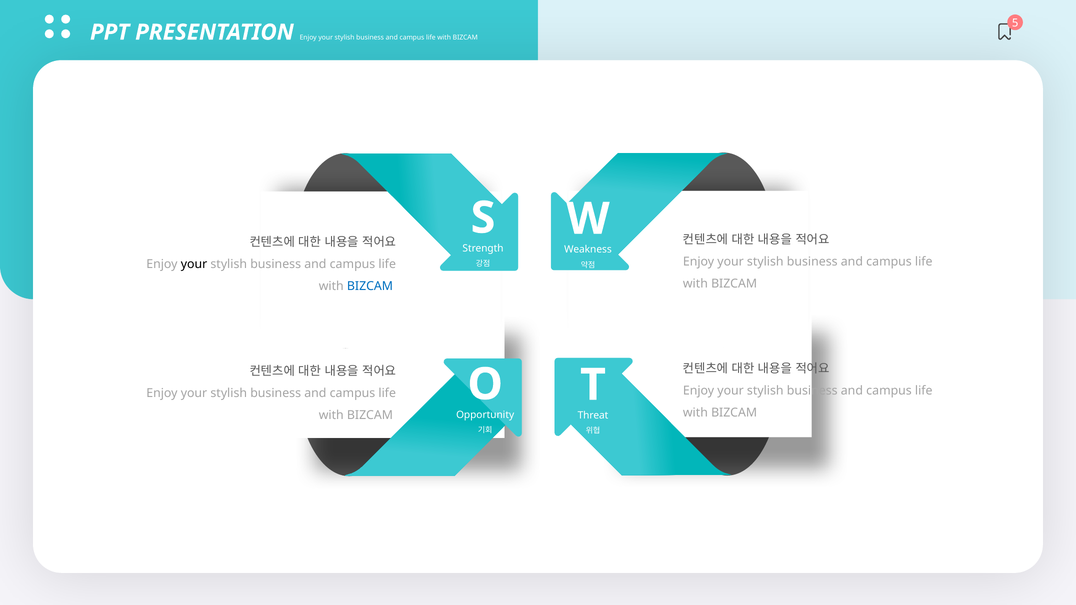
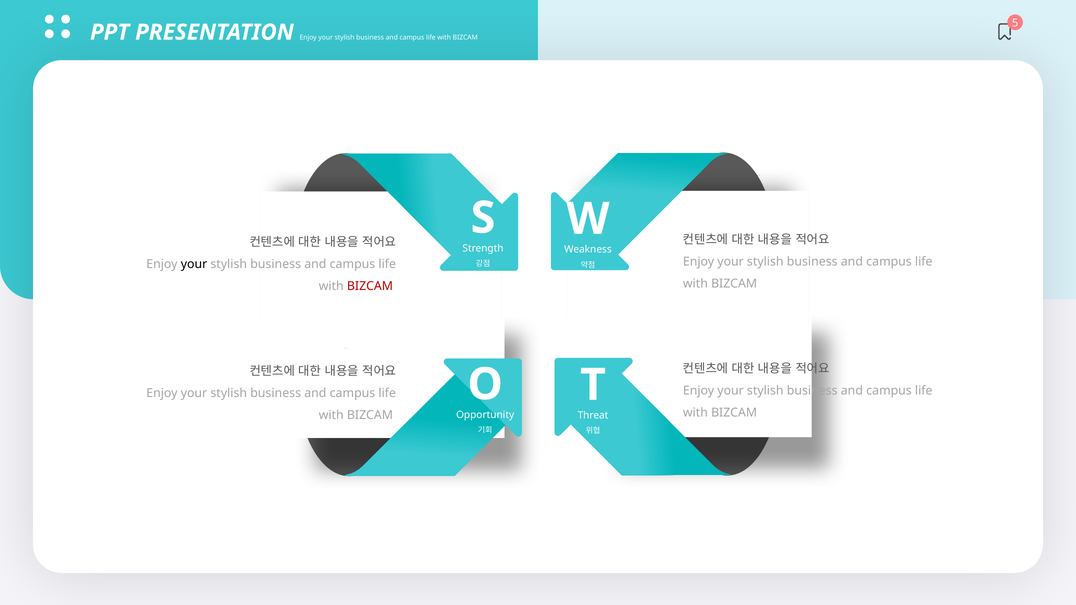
BIZCAM colour: blue -> red (370, 286)
